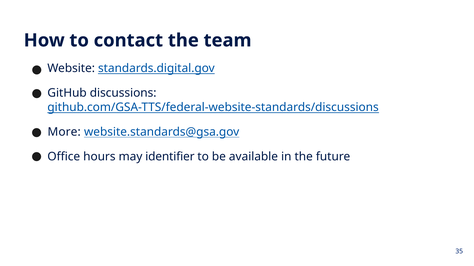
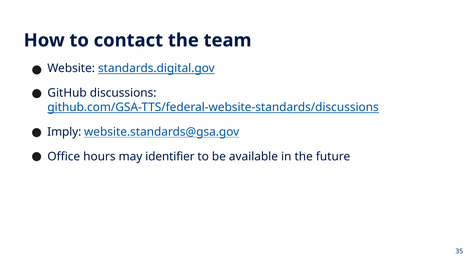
More: More -> Imply (64, 132)
